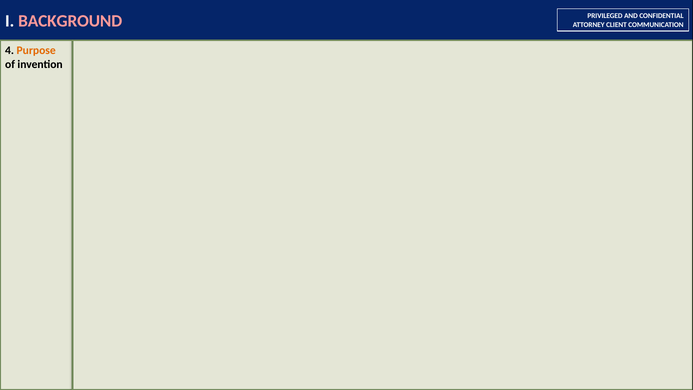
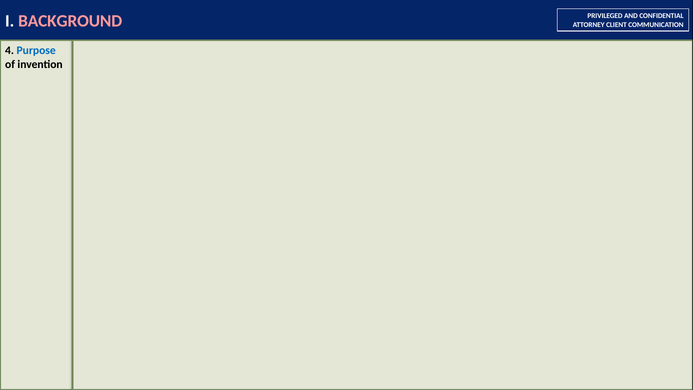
Purpose colour: orange -> blue (36, 50)
